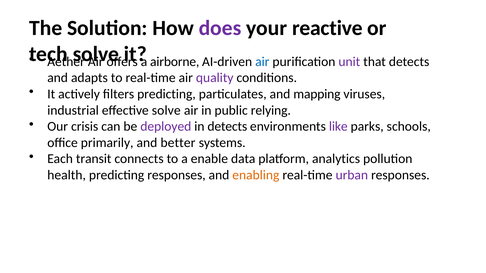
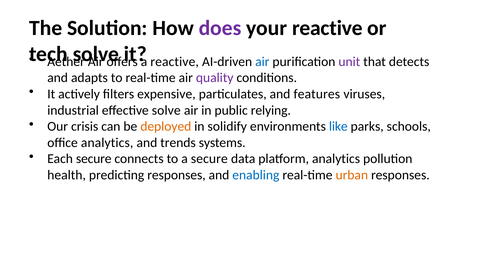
airborne: airborne -> reactive (175, 62)
filters predicting: predicting -> expensive (166, 94)
mapping: mapping -> features (317, 94)
deployed colour: purple -> orange (166, 127)
in detects: detects -> solidify (227, 127)
like colour: purple -> blue (338, 127)
office primarily: primarily -> analytics (107, 143)
better: better -> trends (178, 143)
Each transit: transit -> secure (94, 159)
a enable: enable -> secure (209, 159)
enabling colour: orange -> blue (256, 175)
urban colour: purple -> orange (352, 175)
